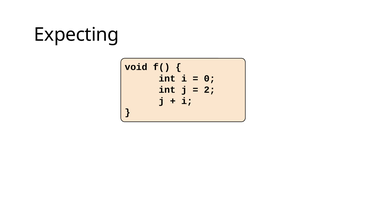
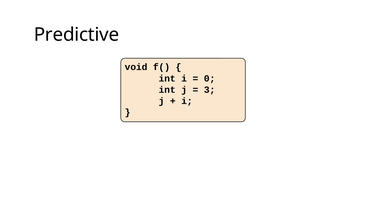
Expecting: Expecting -> Predictive (76, 35)
2: 2 -> 3 (210, 90)
